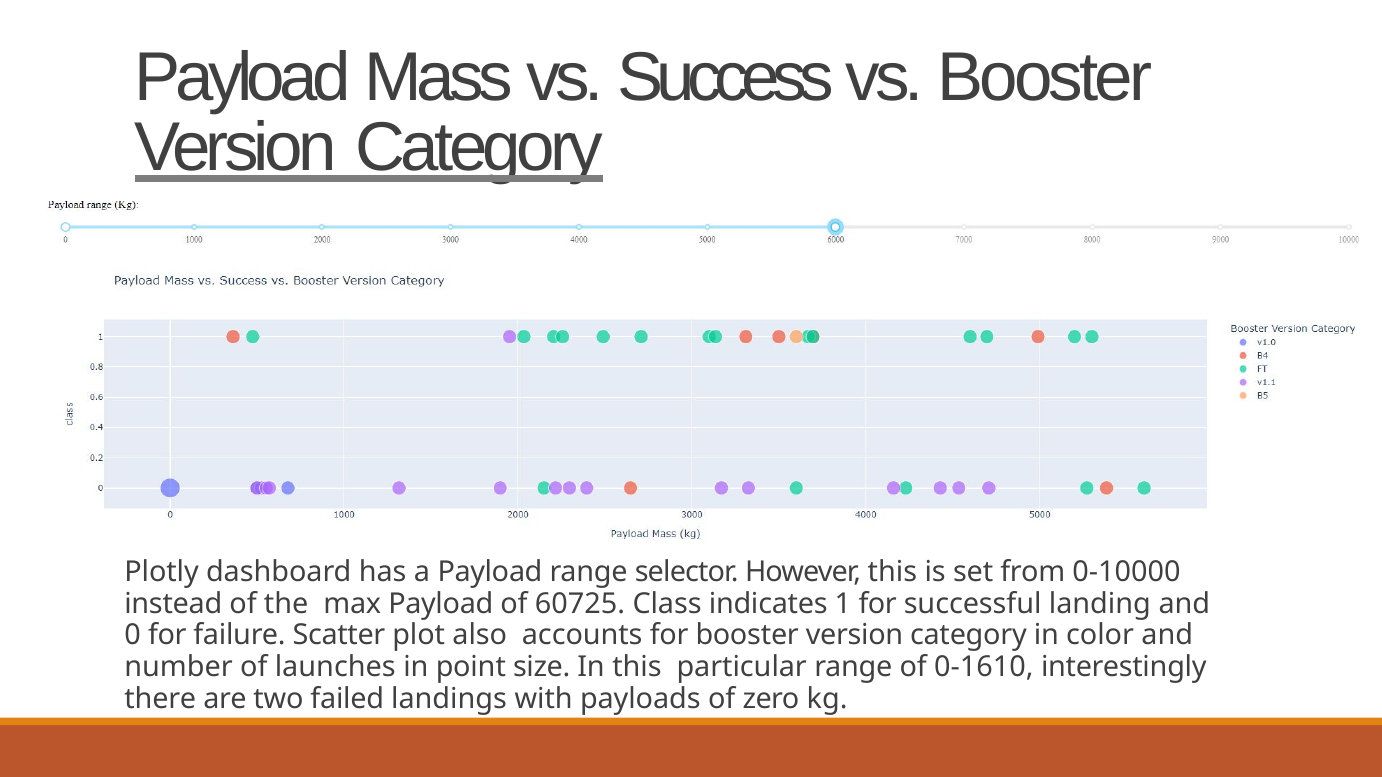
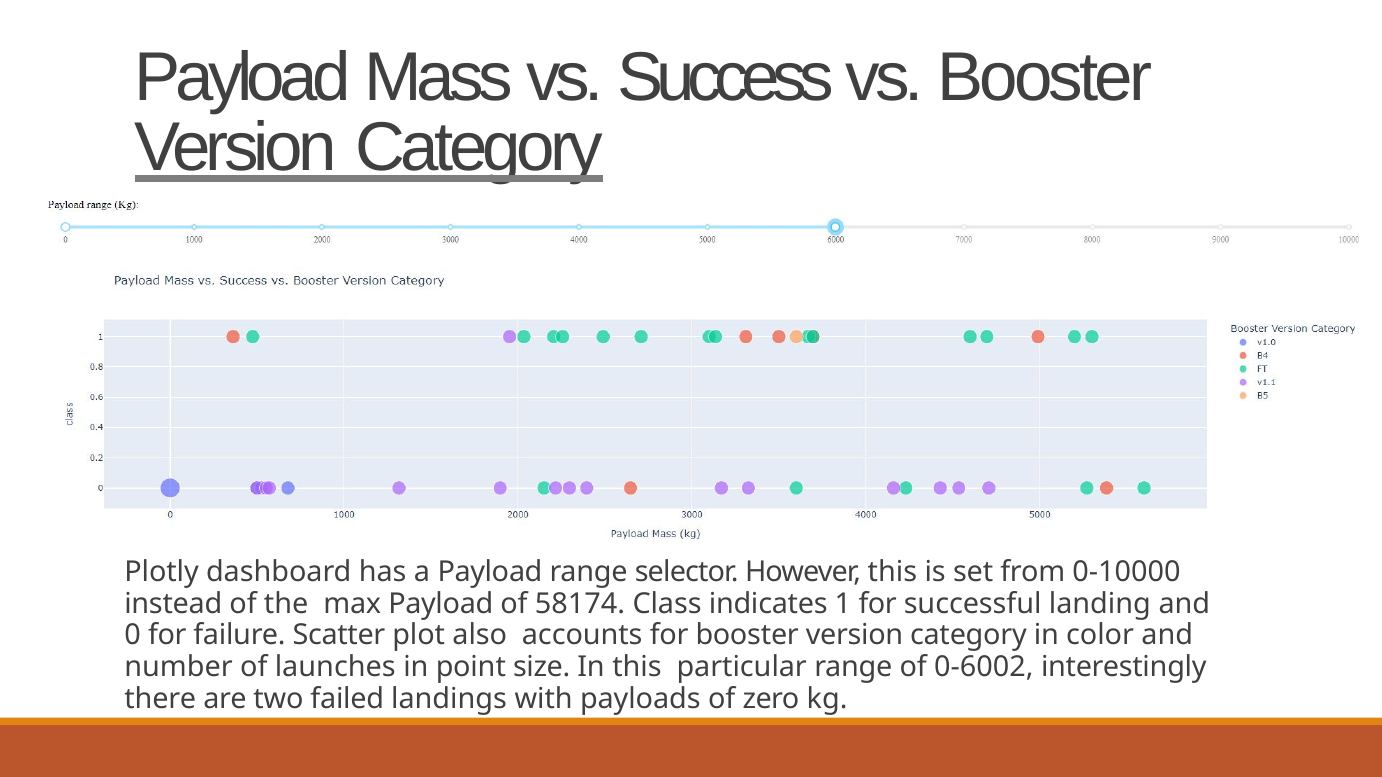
60725: 60725 -> 58174 (580, 604)
0-1610: 0-1610 -> 0-6002 (984, 668)
